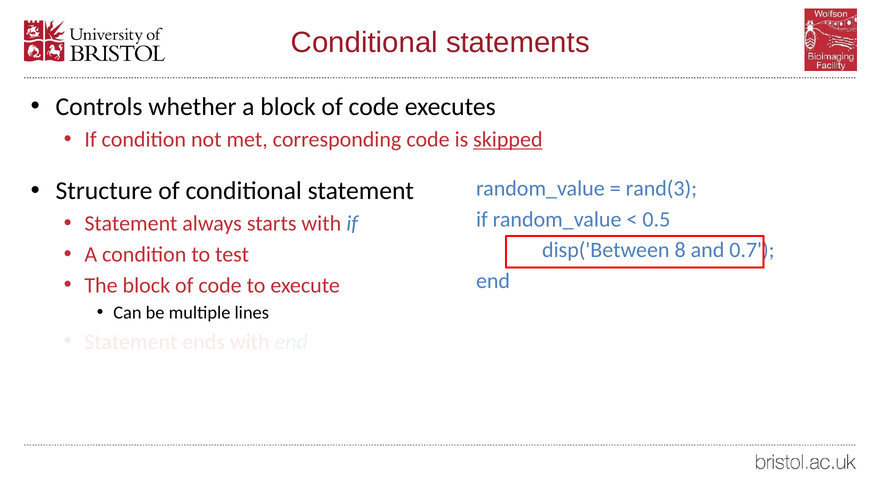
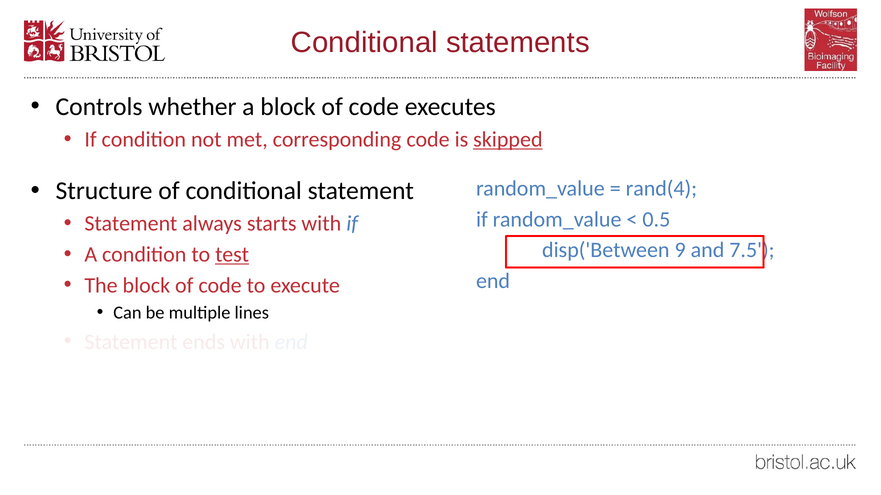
rand(3: rand(3 -> rand(4 (661, 189)
8: 8 -> 9 (680, 250)
0.7: 0.7 -> 7.5 (752, 250)
test underline: none -> present (232, 255)
